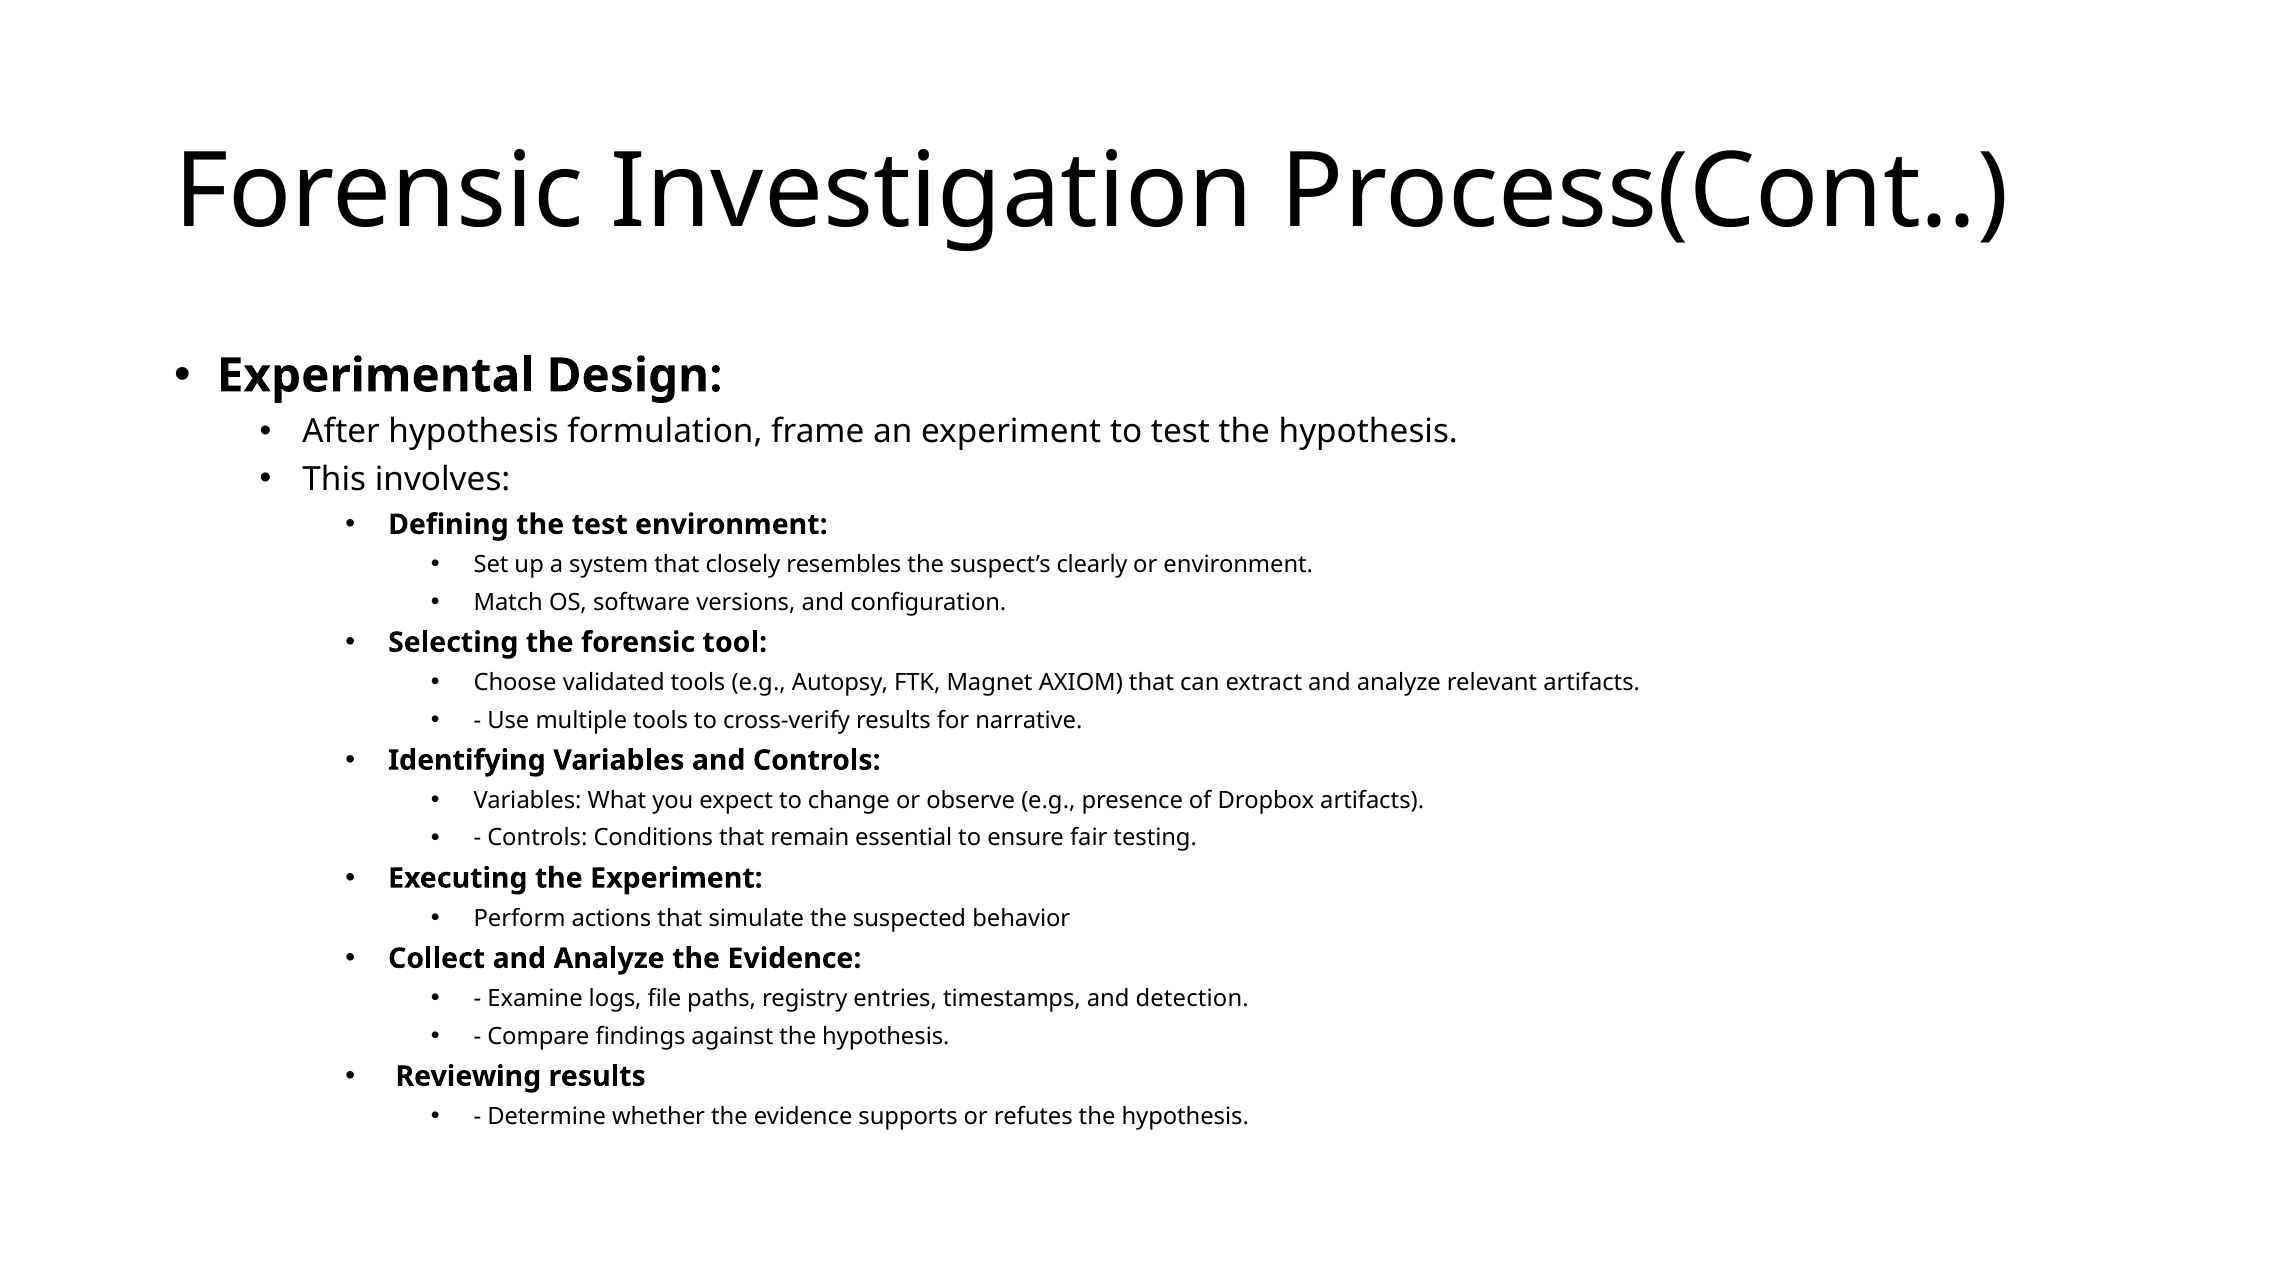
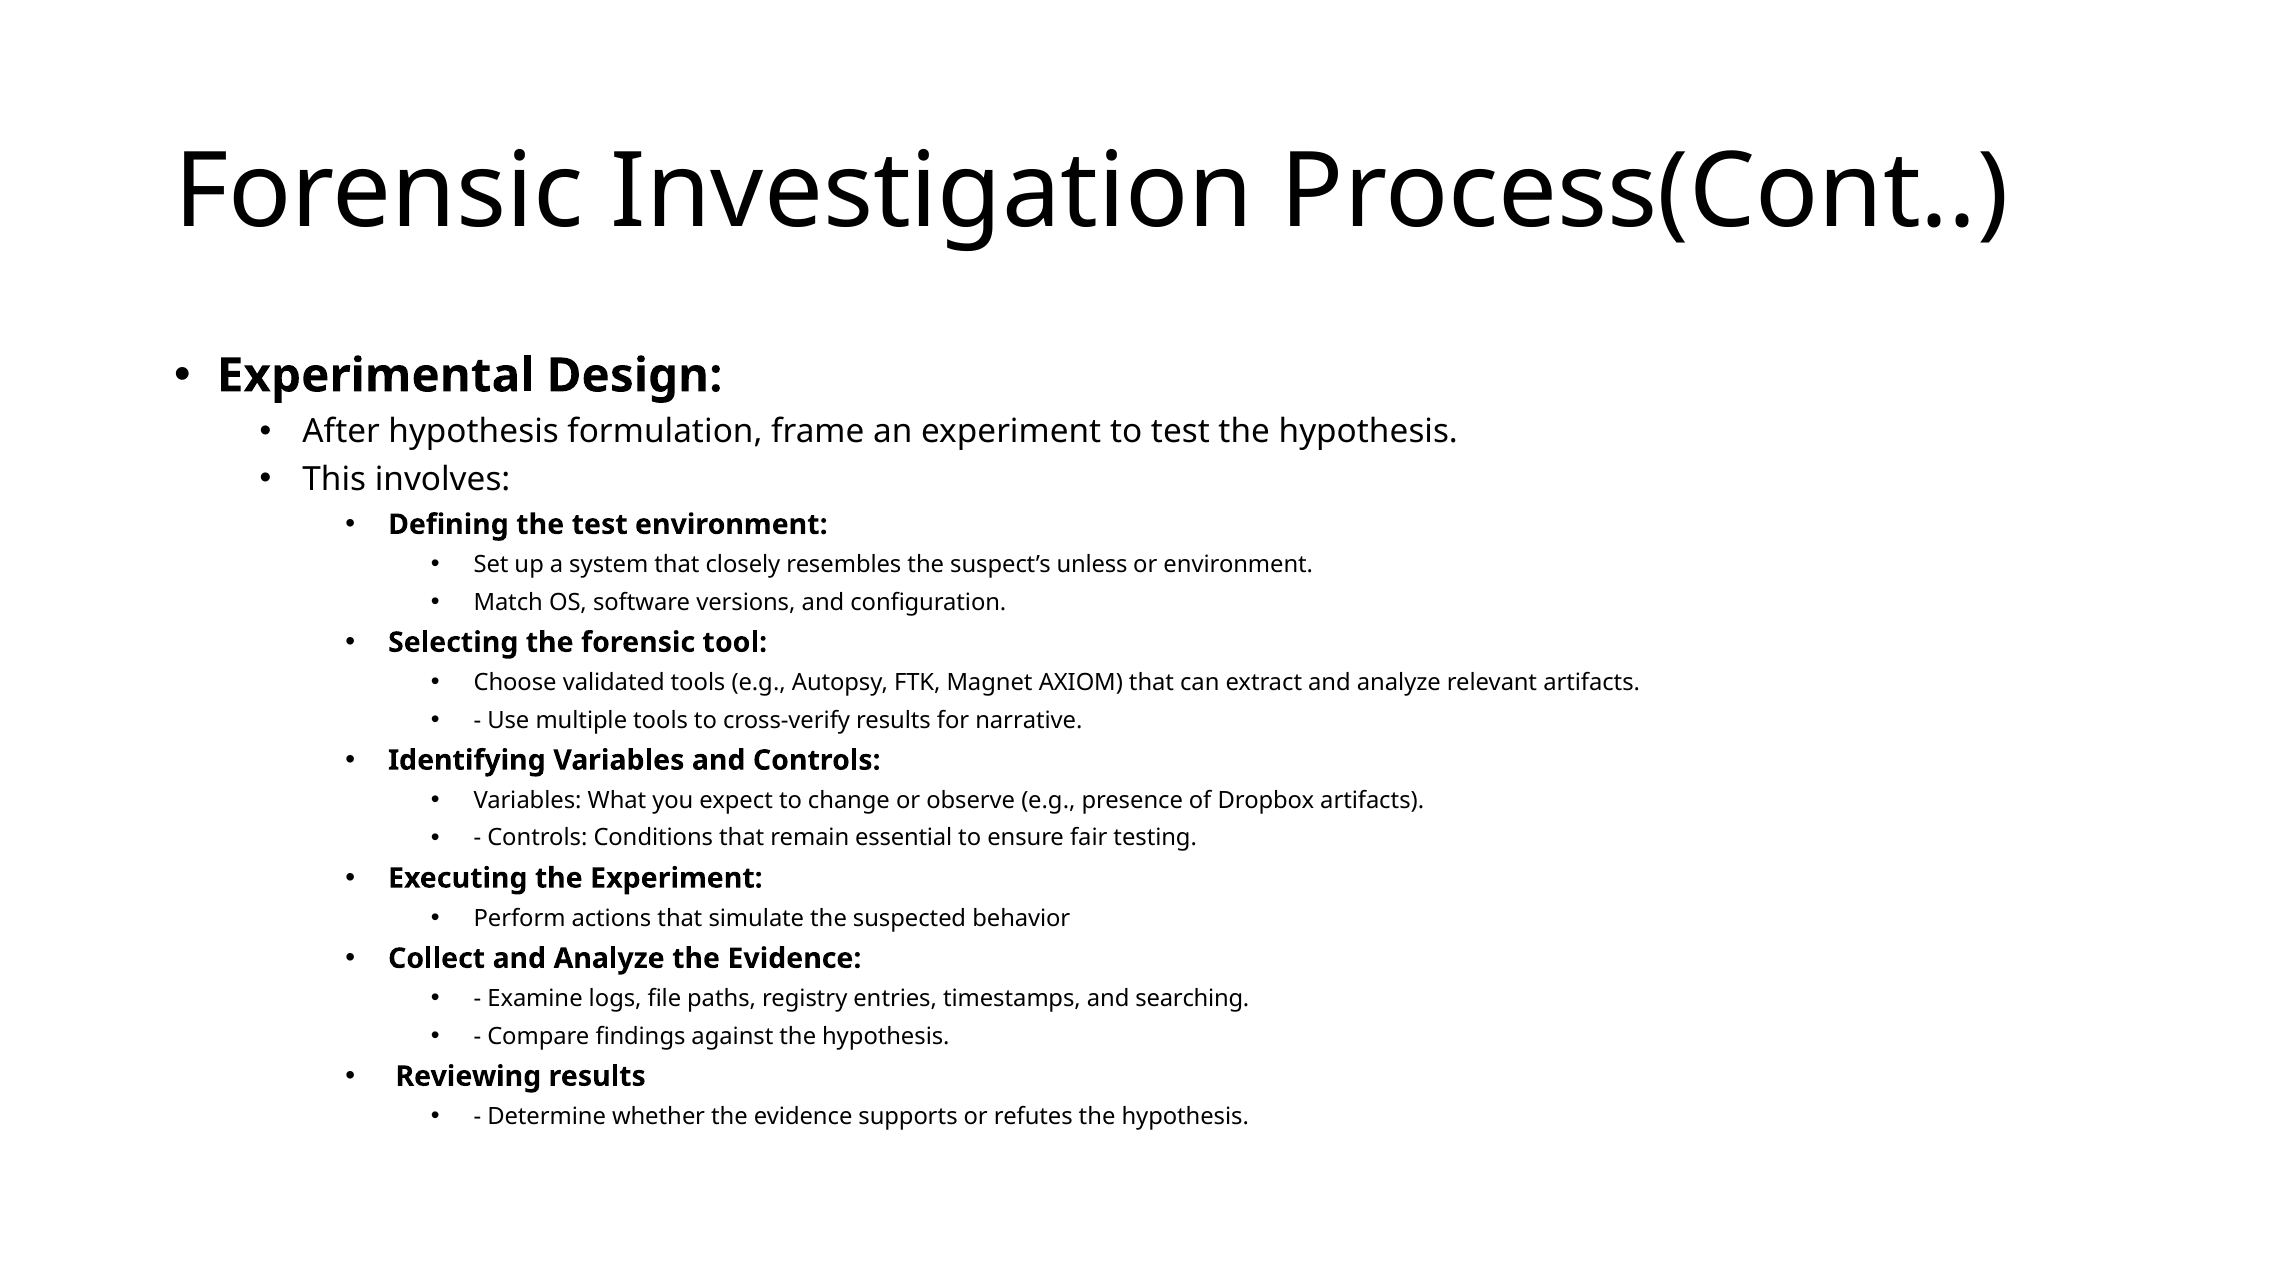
clearly: clearly -> unless (1092, 565)
detection: detection -> searching (1192, 999)
